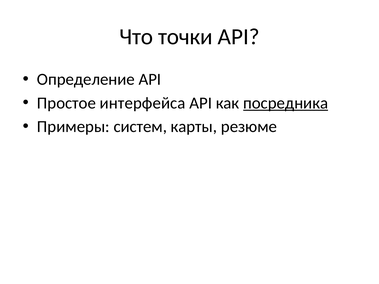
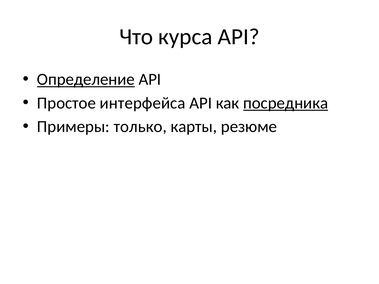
точки: точки -> курса (185, 37)
Определение underline: none -> present (86, 80)
систем: систем -> только (140, 127)
